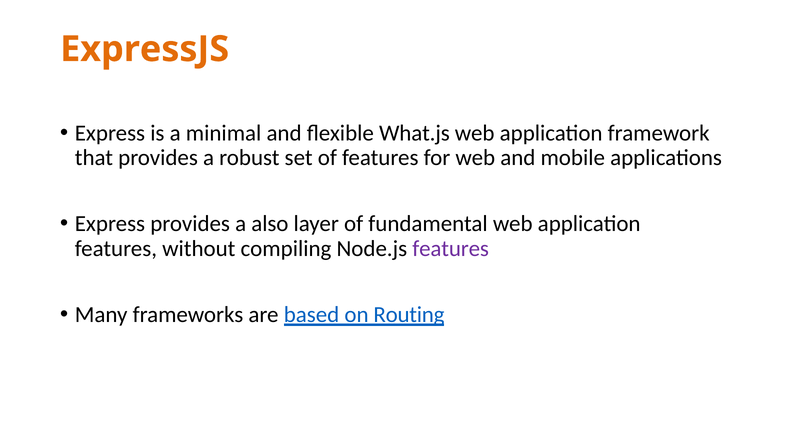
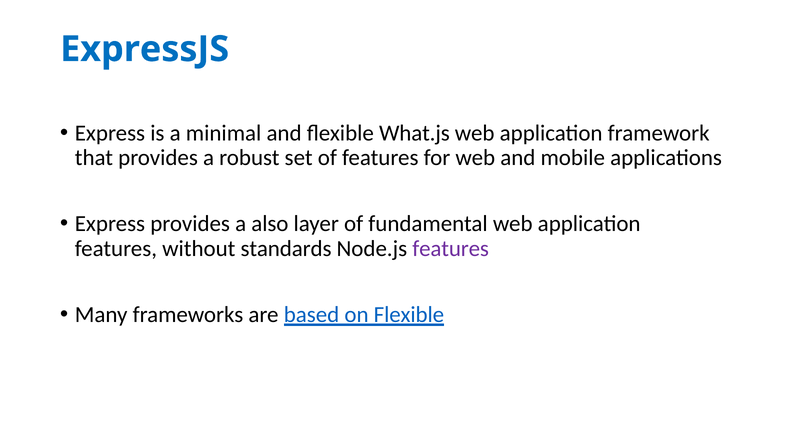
ExpressJS colour: orange -> blue (145, 49)
compiling: compiling -> standards (286, 249)
on Routing: Routing -> Flexible (409, 315)
